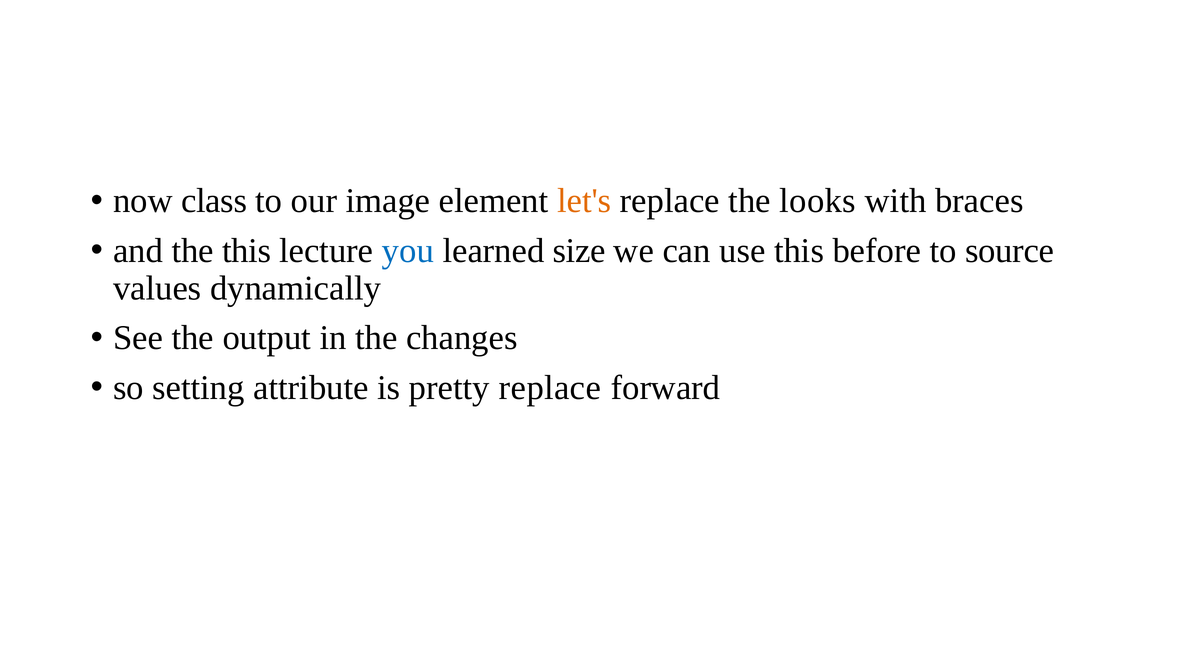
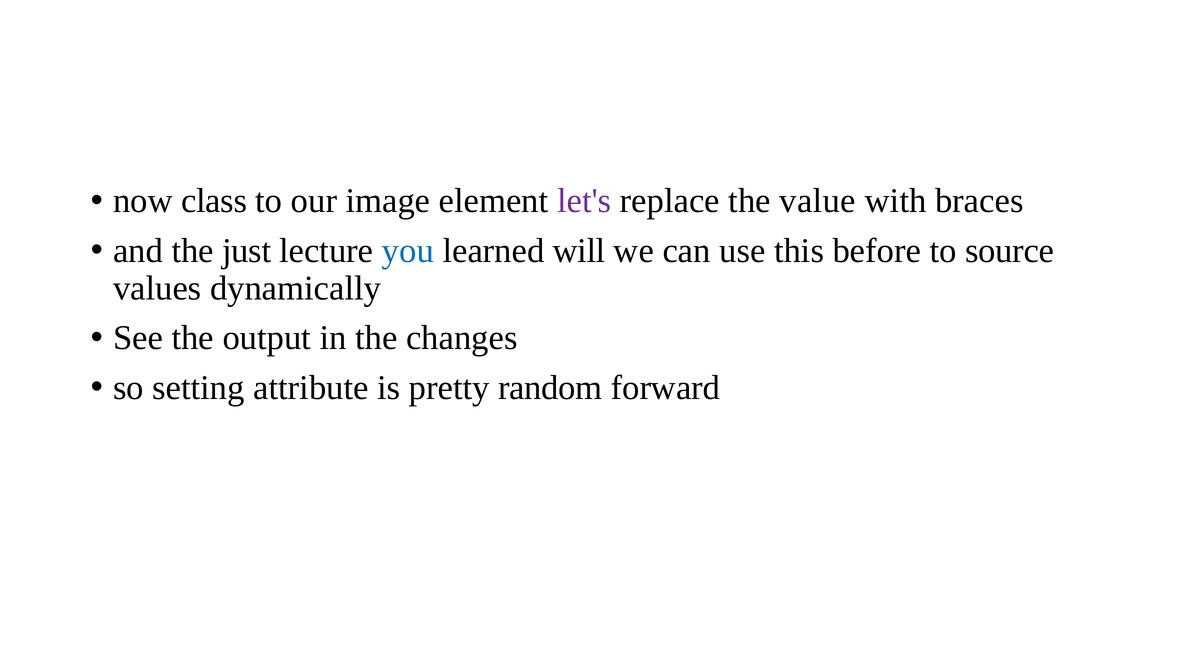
let's colour: orange -> purple (584, 201)
looks: looks -> value (818, 201)
the this: this -> just (247, 251)
size: size -> will (579, 251)
pretty replace: replace -> random (550, 388)
